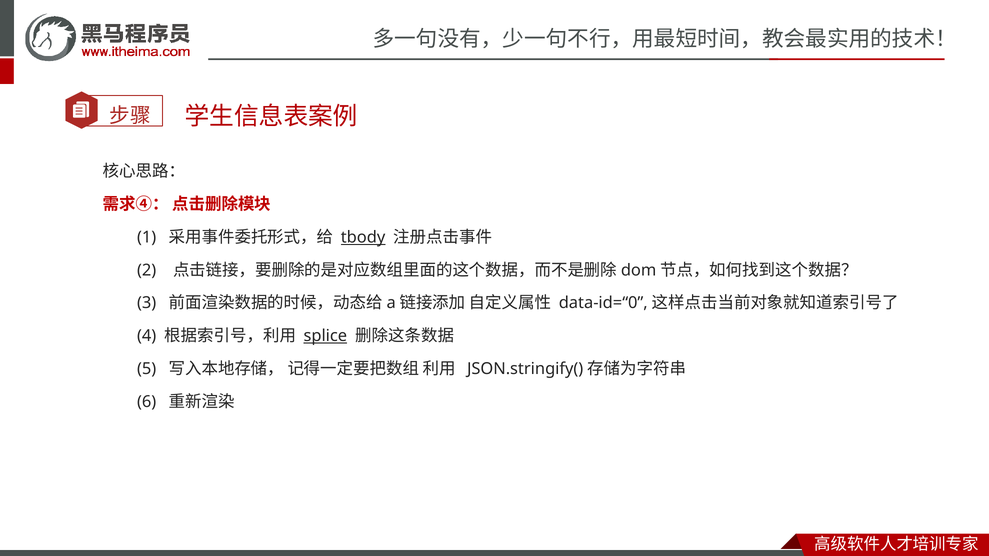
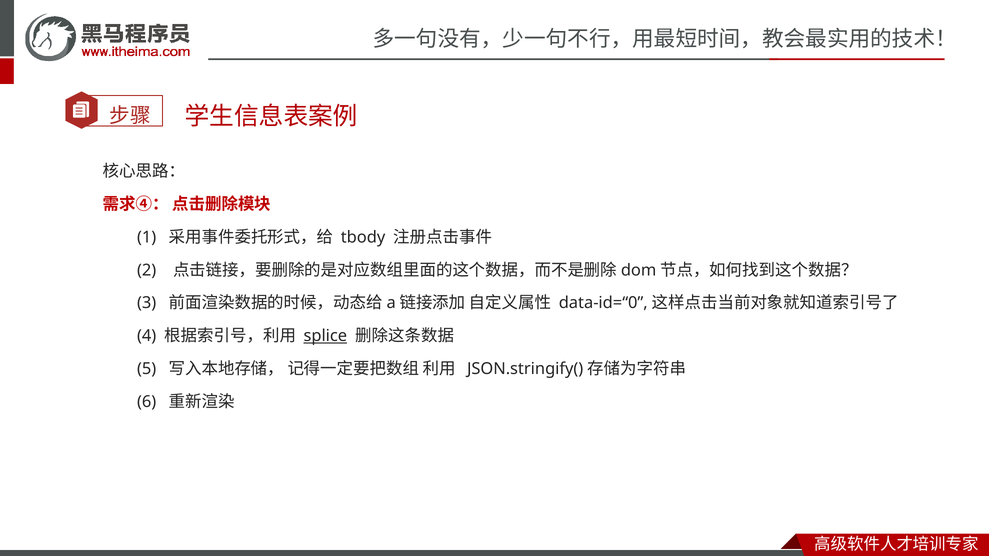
tbody underline: present -> none (363, 237)
